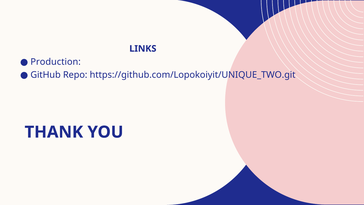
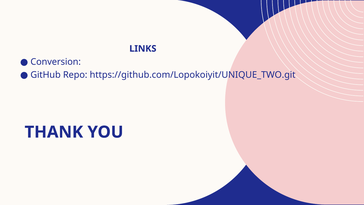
Production: Production -> Conversion (56, 62)
